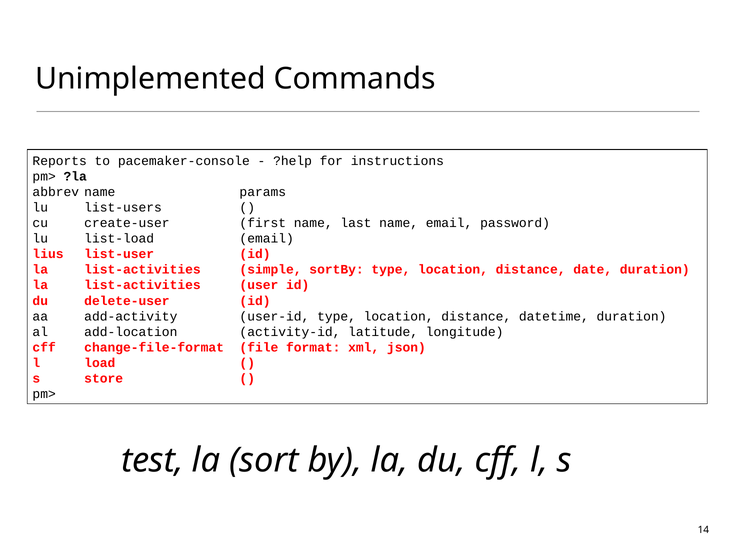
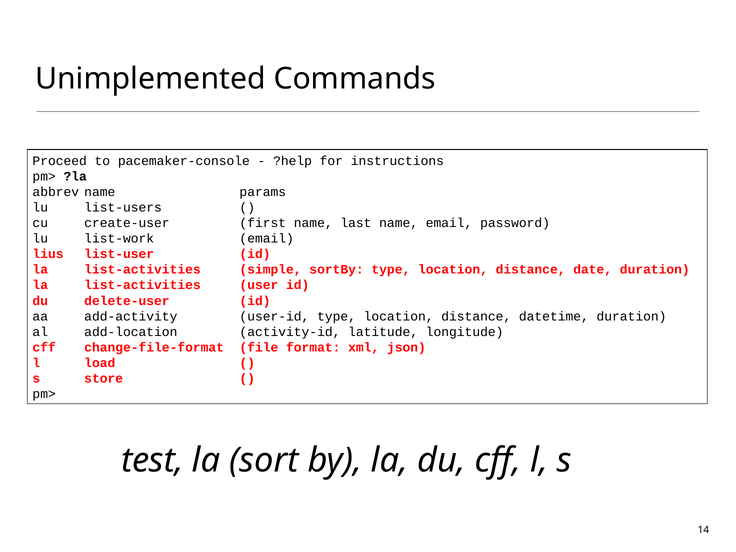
Reports: Reports -> Proceed (60, 161)
list-load: list-load -> list-work (119, 239)
